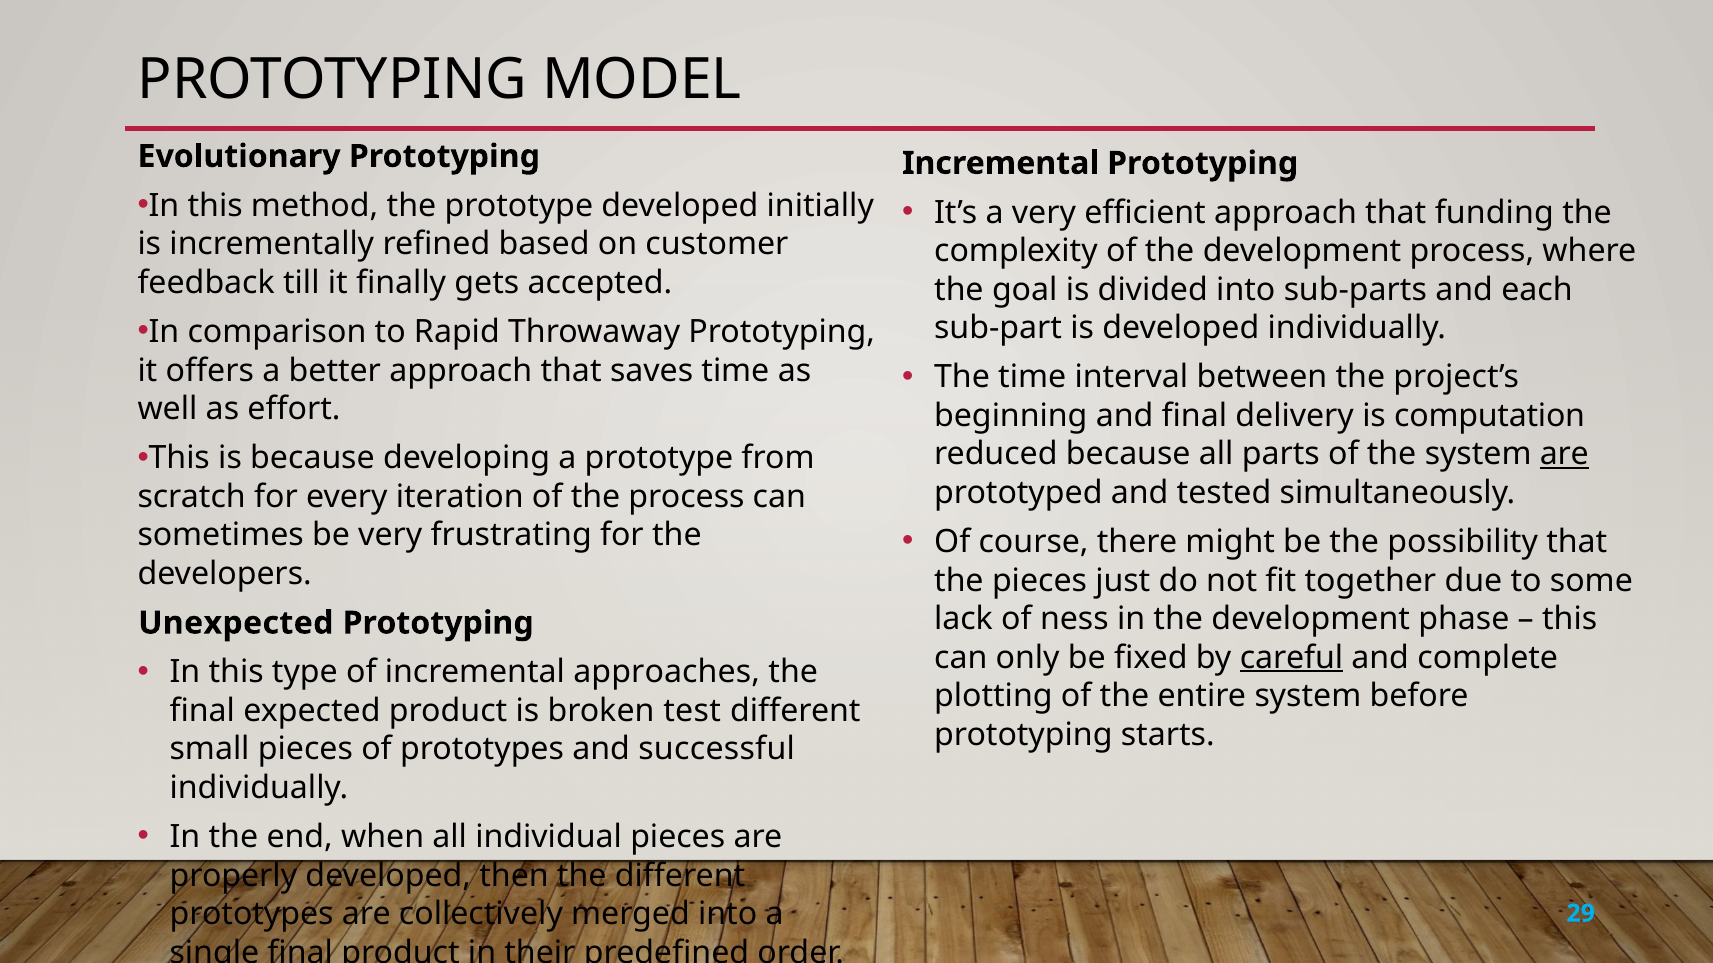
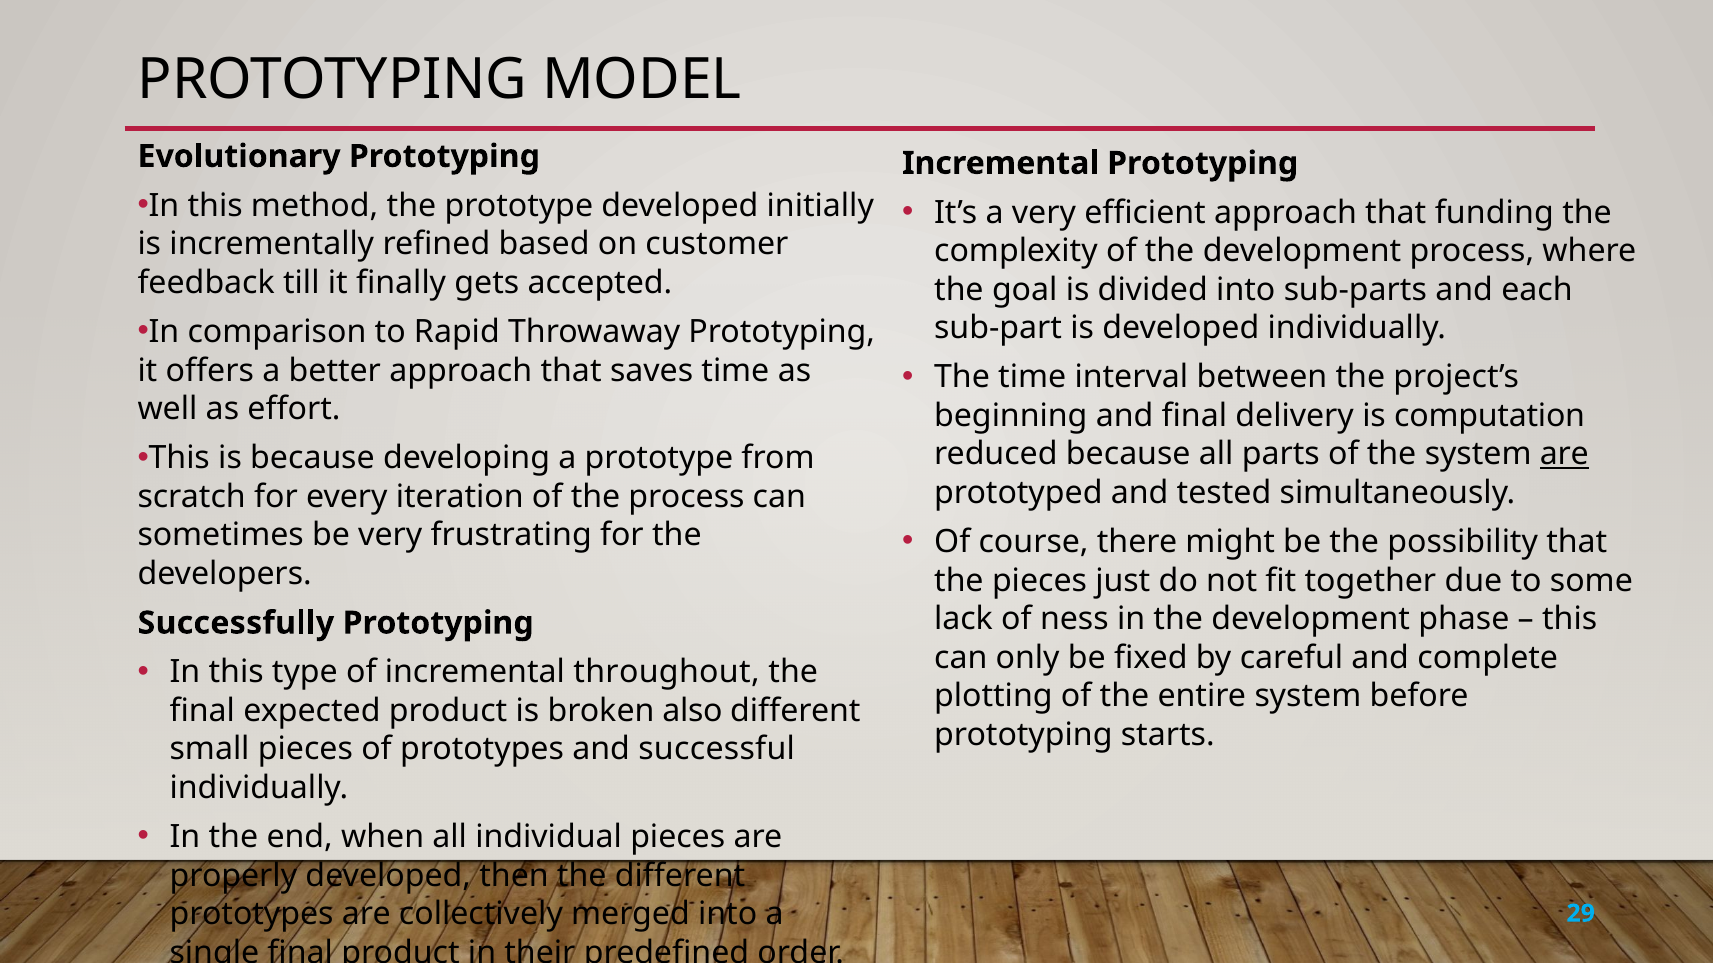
Unexpected: Unexpected -> Successfully (236, 623)
careful underline: present -> none (1291, 658)
approaches: approaches -> throughout (667, 673)
test: test -> also (692, 711)
